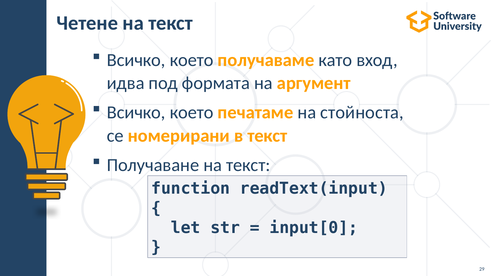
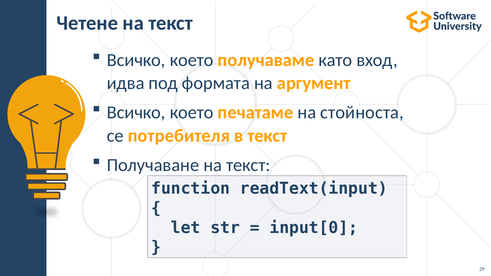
номерирани: номерирани -> потребителя (179, 136)
